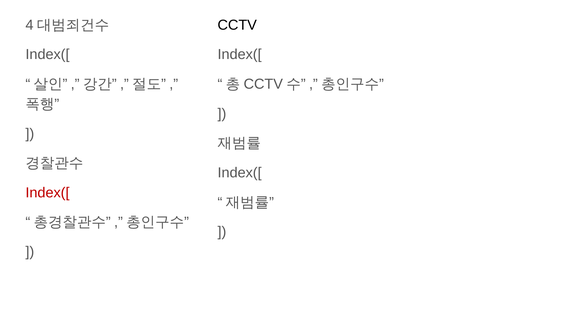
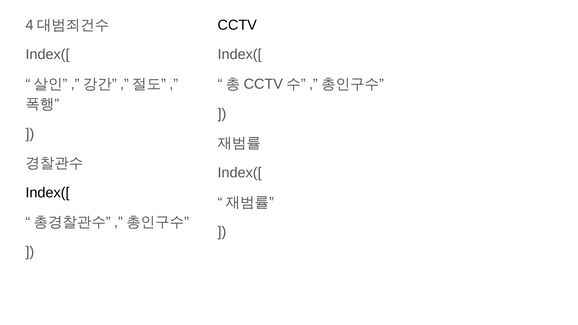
Index([ colour: red -> black (48, 193)
